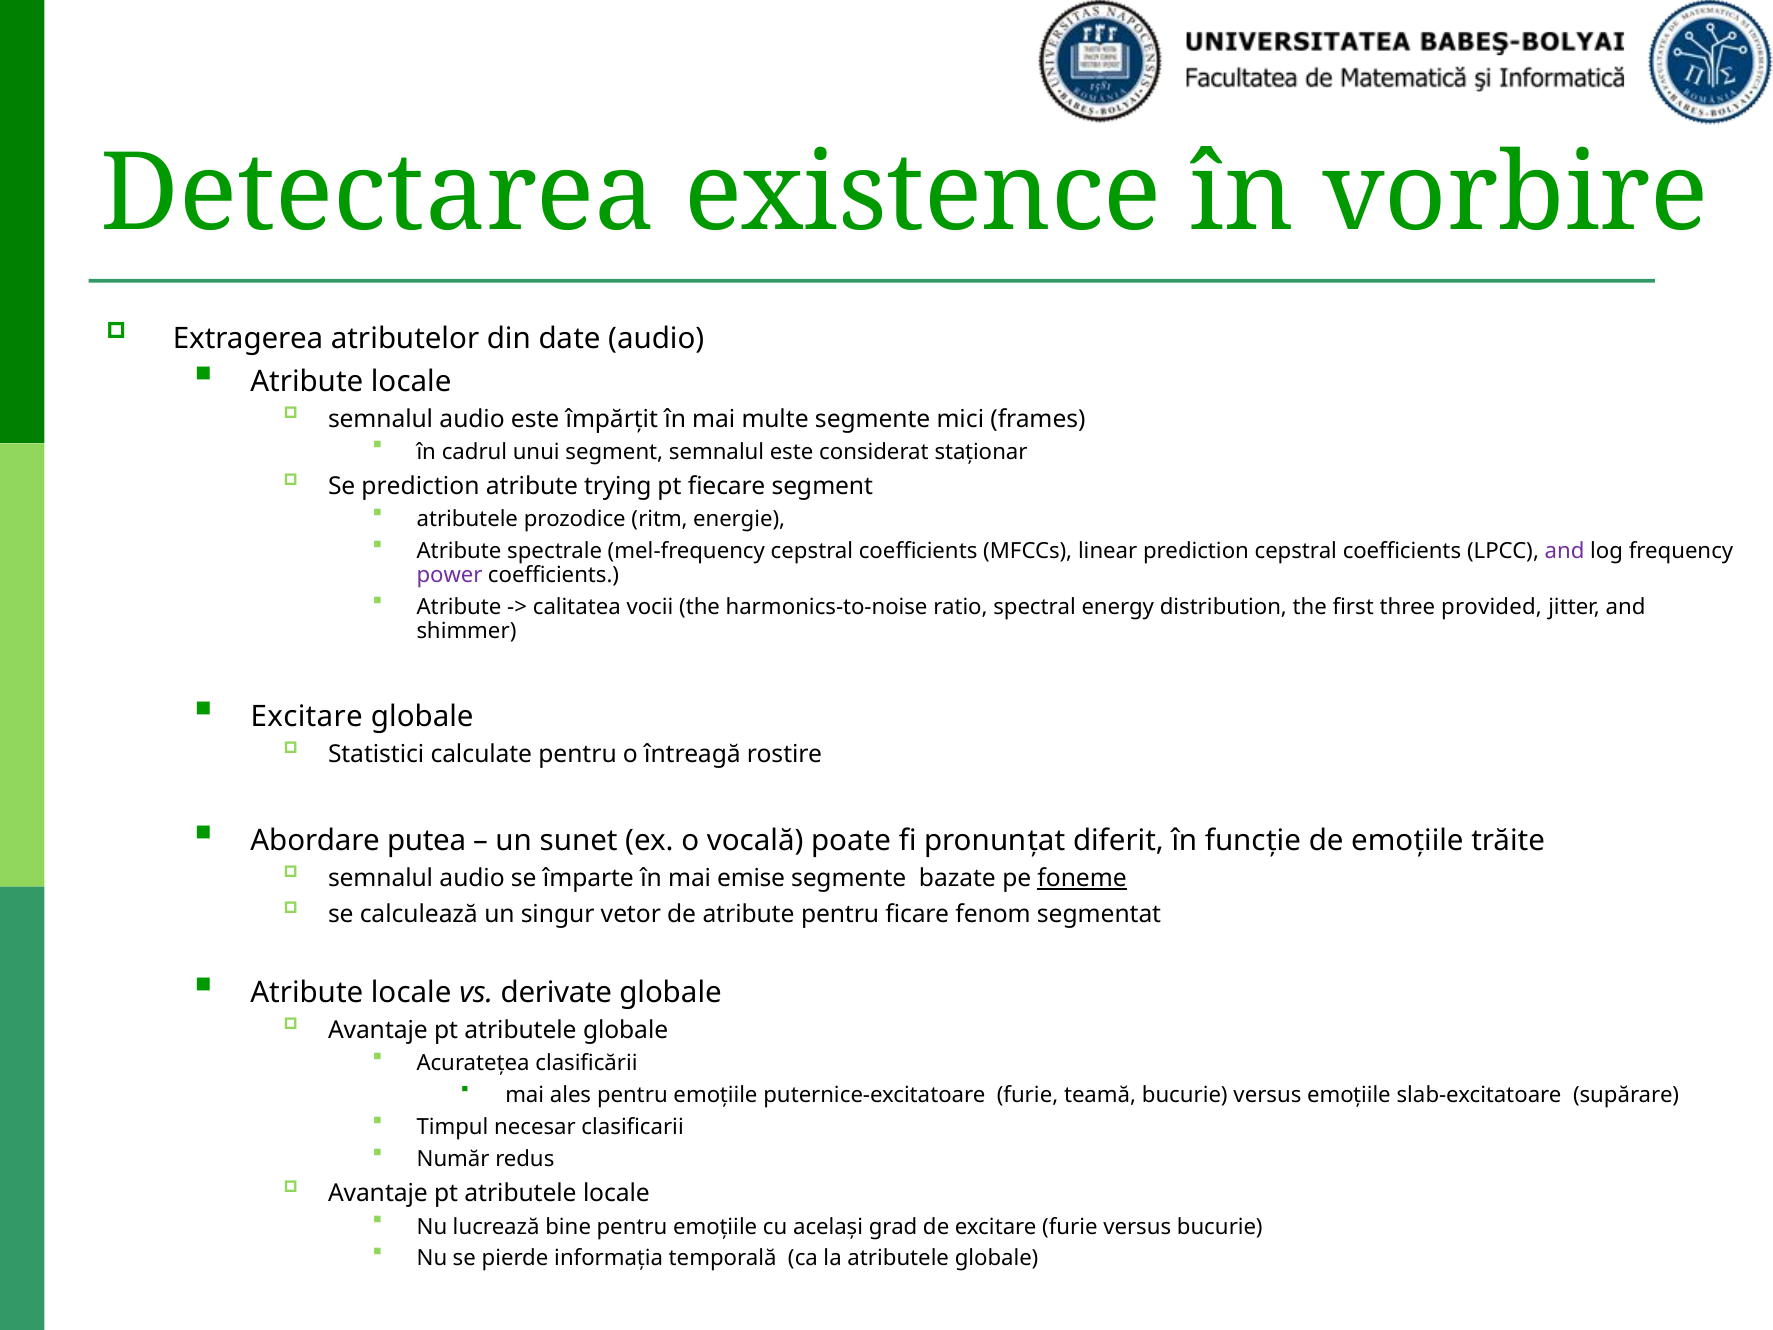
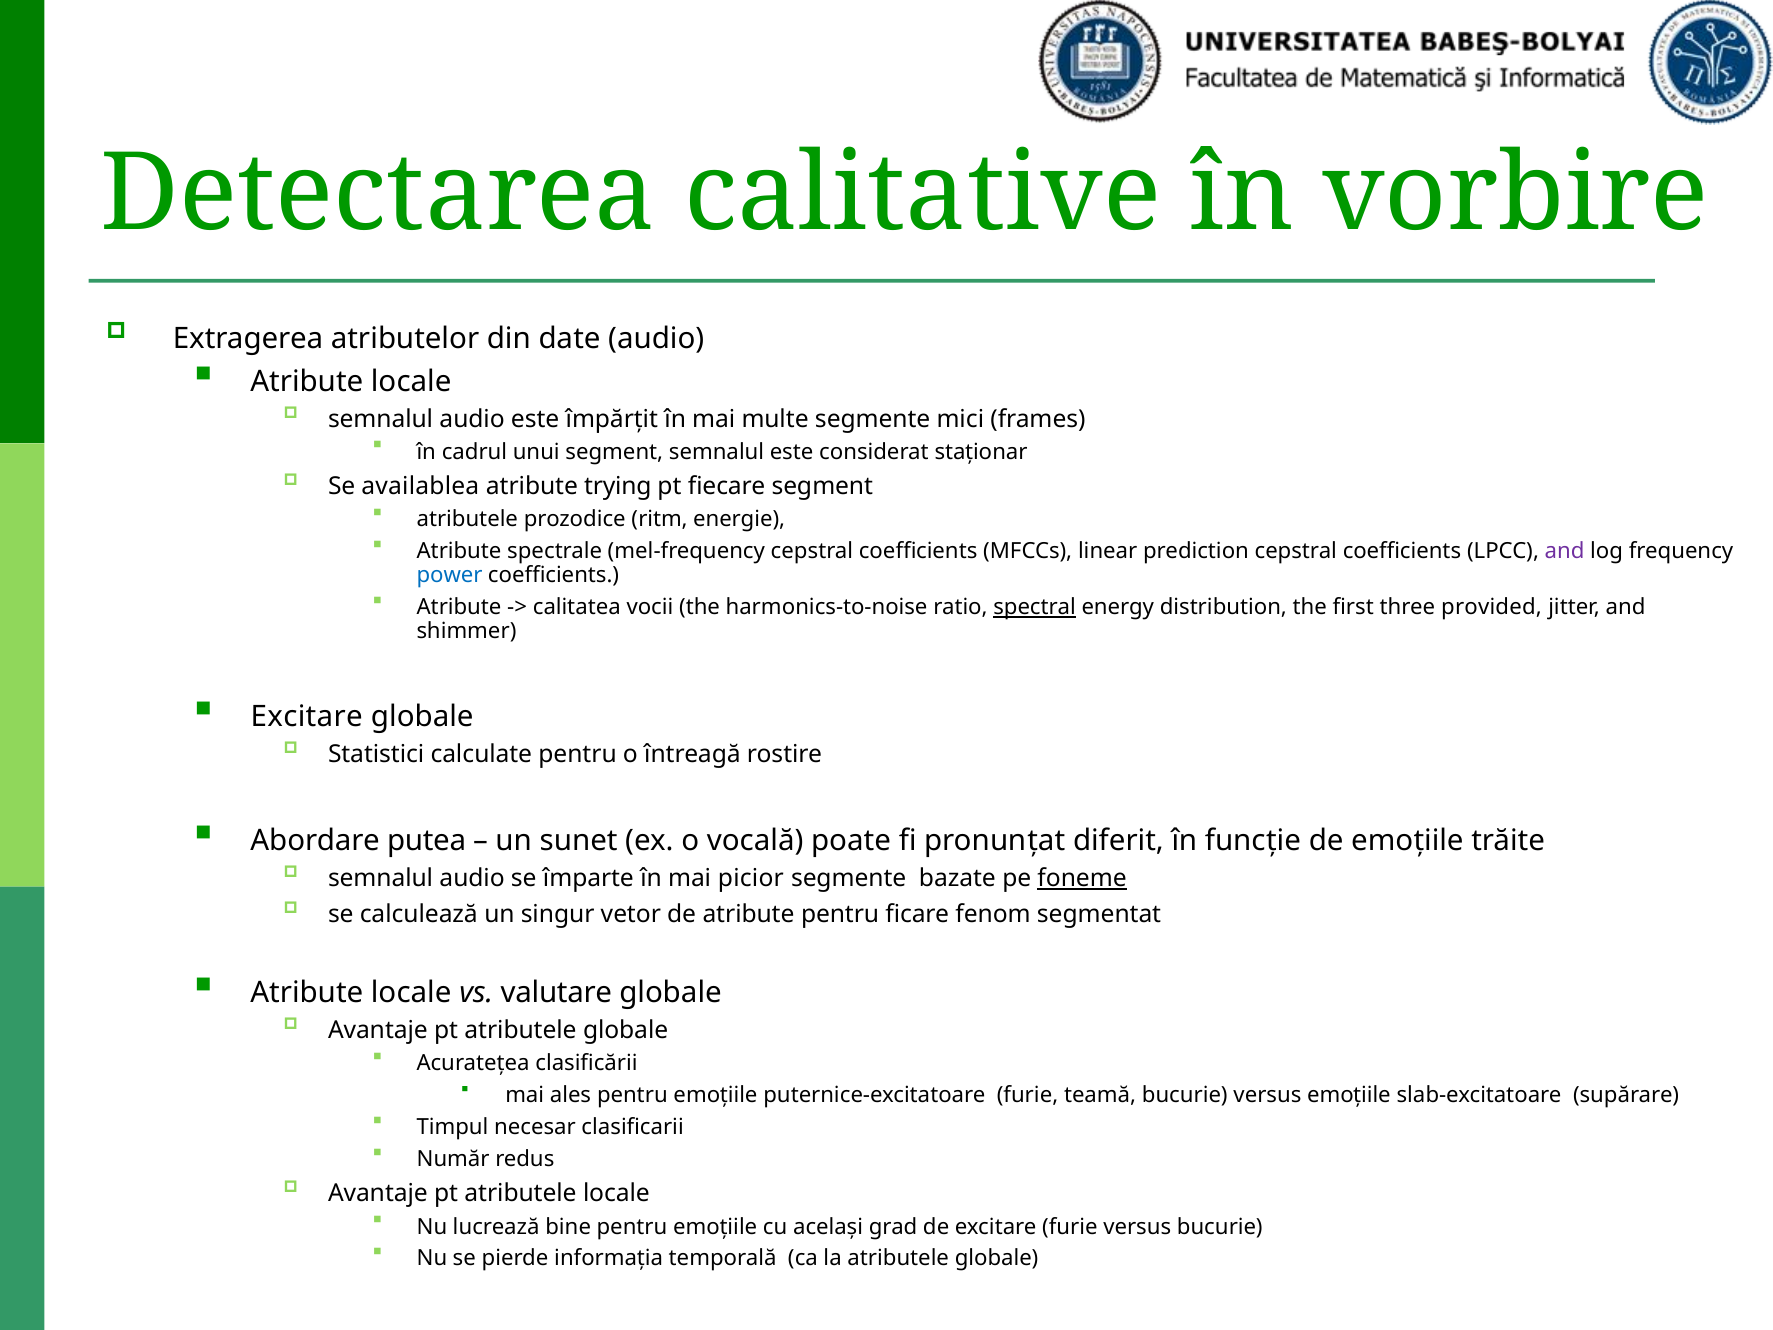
existence: existence -> calitative (923, 194)
Se prediction: prediction -> availablea (420, 486)
power colour: purple -> blue (450, 575)
spectral underline: none -> present (1035, 607)
emise: emise -> picior (751, 878)
derivate: derivate -> valutare (556, 993)
